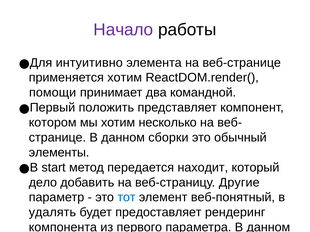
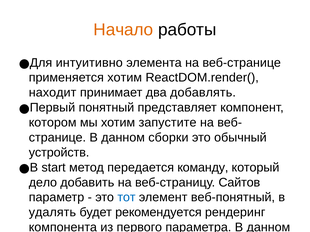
Начало colour: purple -> orange (123, 30)
помощи: помощи -> находит (53, 93)
командной: командной -> добавлять (203, 93)
положить: положить -> понятный (106, 108)
несколько: несколько -> запустите (168, 123)
элементы: элементы -> устройств (59, 153)
находит: находит -> команду (203, 168)
Другие: Другие -> Сайтов (239, 183)
предоставляет: предоставляет -> рекомендуется (158, 213)
